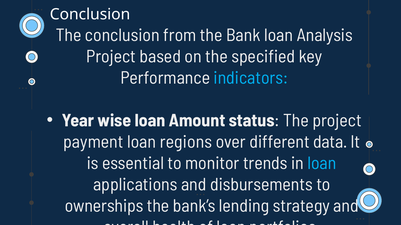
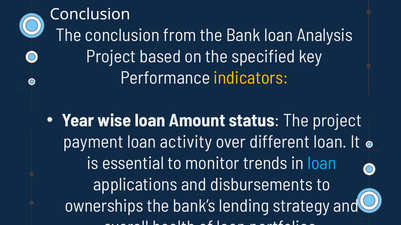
indicators colour: light blue -> yellow (251, 78)
loan regions: regions -> activity (186, 142)
over different data: data -> loan (330, 142)
